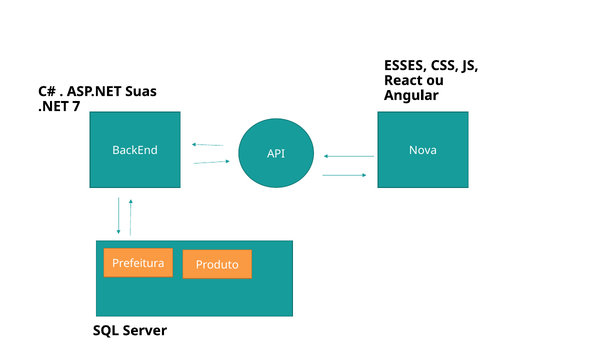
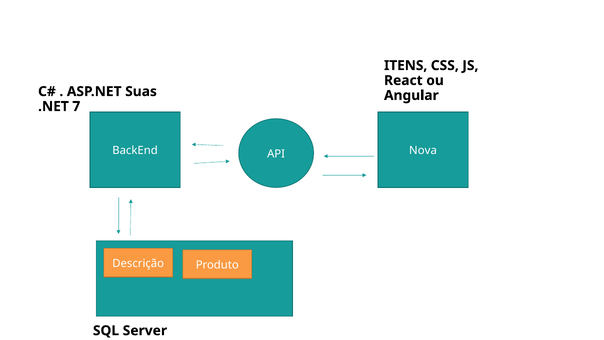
ESSES: ESSES -> ITENS (406, 65)
Prefeitura: Prefeitura -> Descrição (138, 263)
